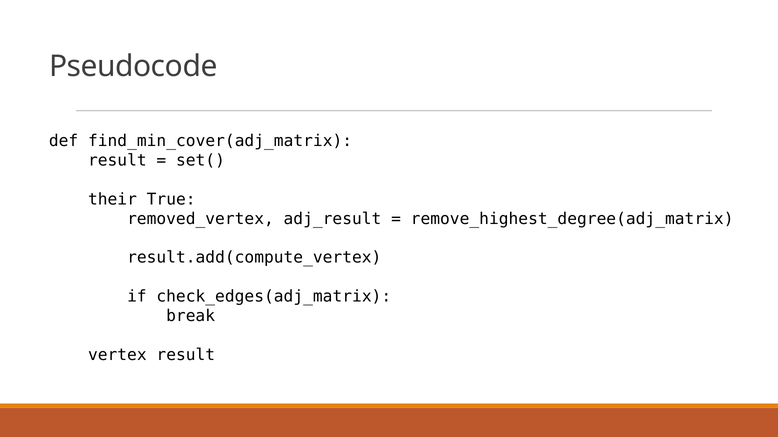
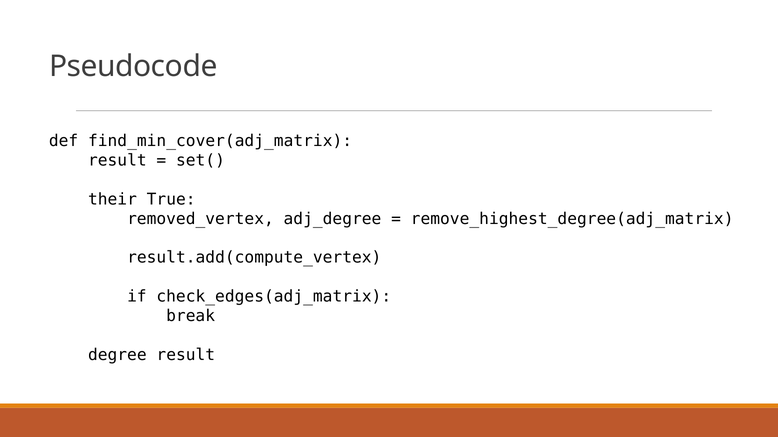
adj_result: adj_result -> adj_degree (332, 219)
vertex: vertex -> degree (117, 355)
